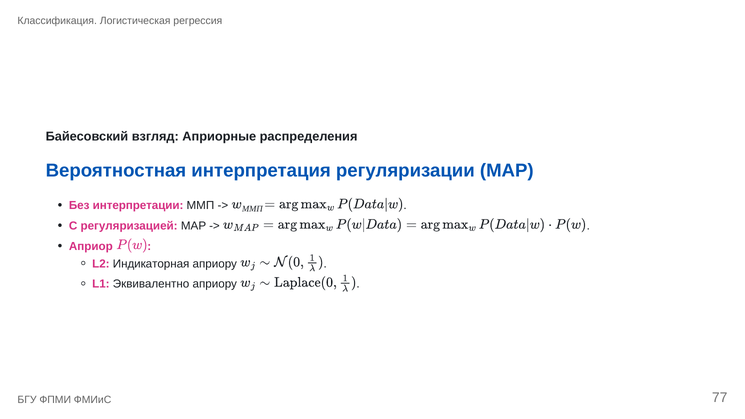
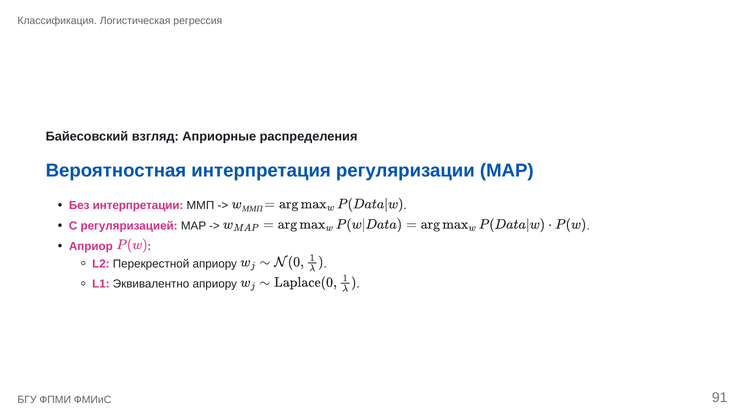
Индикаторная: Индикаторная -> Перекрестной (151, 264)
77: 77 -> 91 (720, 398)
